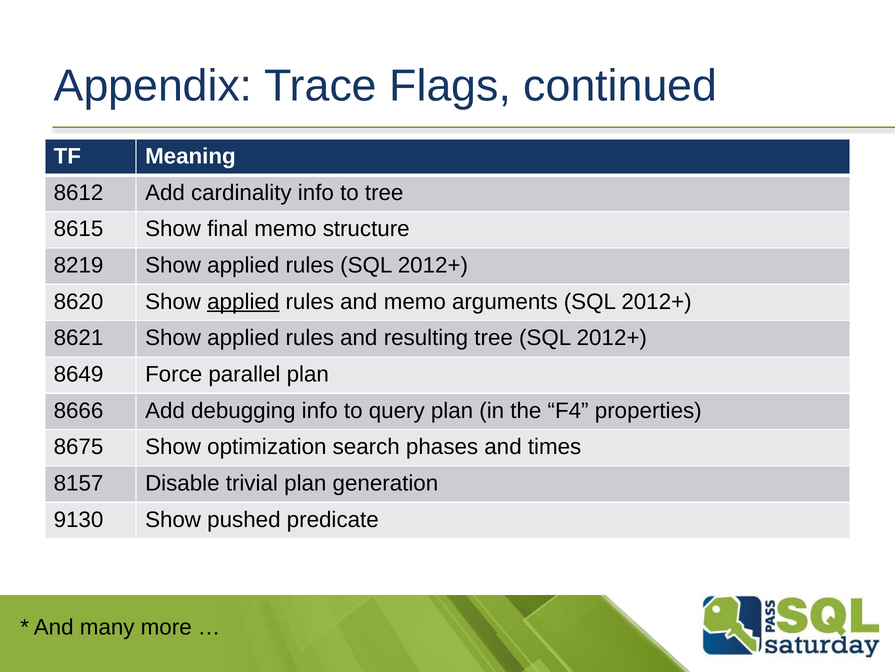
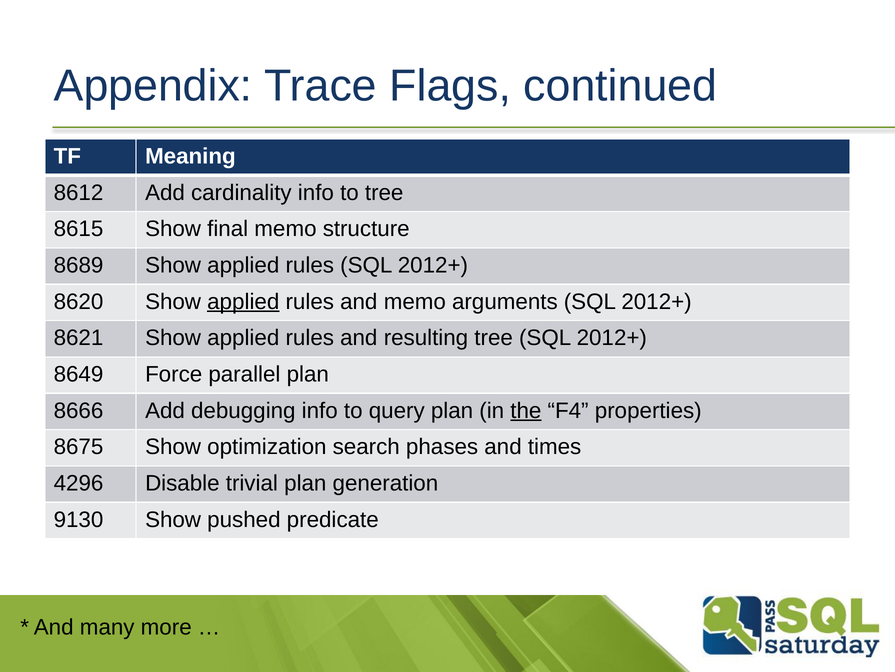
8219: 8219 -> 8689 (79, 265)
the underline: none -> present (526, 410)
8157: 8157 -> 4296 (79, 483)
